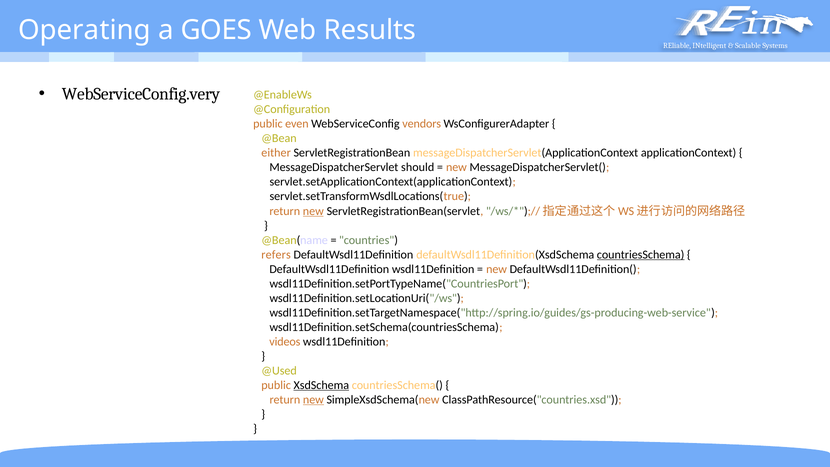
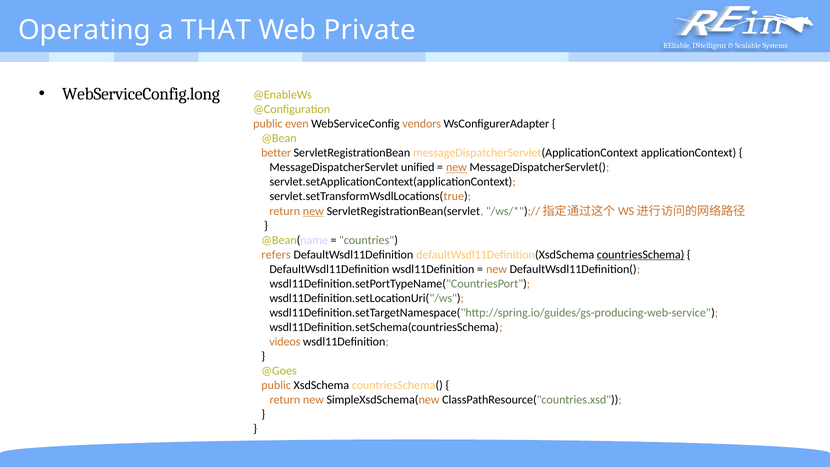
GOES: GOES -> THAT (216, 30)
Results: Results -> Private (370, 30)
WebServiceConfig.very: WebServiceConfig.very -> WebServiceConfig.long (141, 94)
either: either -> better (276, 153)
should: should -> unified (418, 167)
new underline: none -> present (456, 167)
@Used: @Used -> @Goes (279, 371)
XsdSchema underline: present -> none (321, 385)
new underline: present -> none (313, 400)
